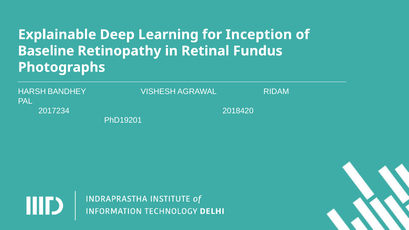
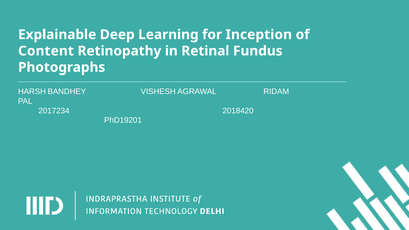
Baseline: Baseline -> Content (46, 51)
